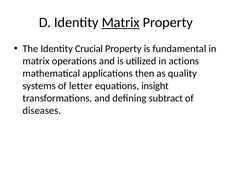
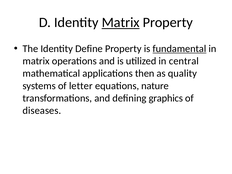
Crucial: Crucial -> Define (89, 49)
fundamental underline: none -> present (179, 49)
actions: actions -> central (184, 61)
insight: insight -> nature (155, 86)
subtract: subtract -> graphics (166, 98)
